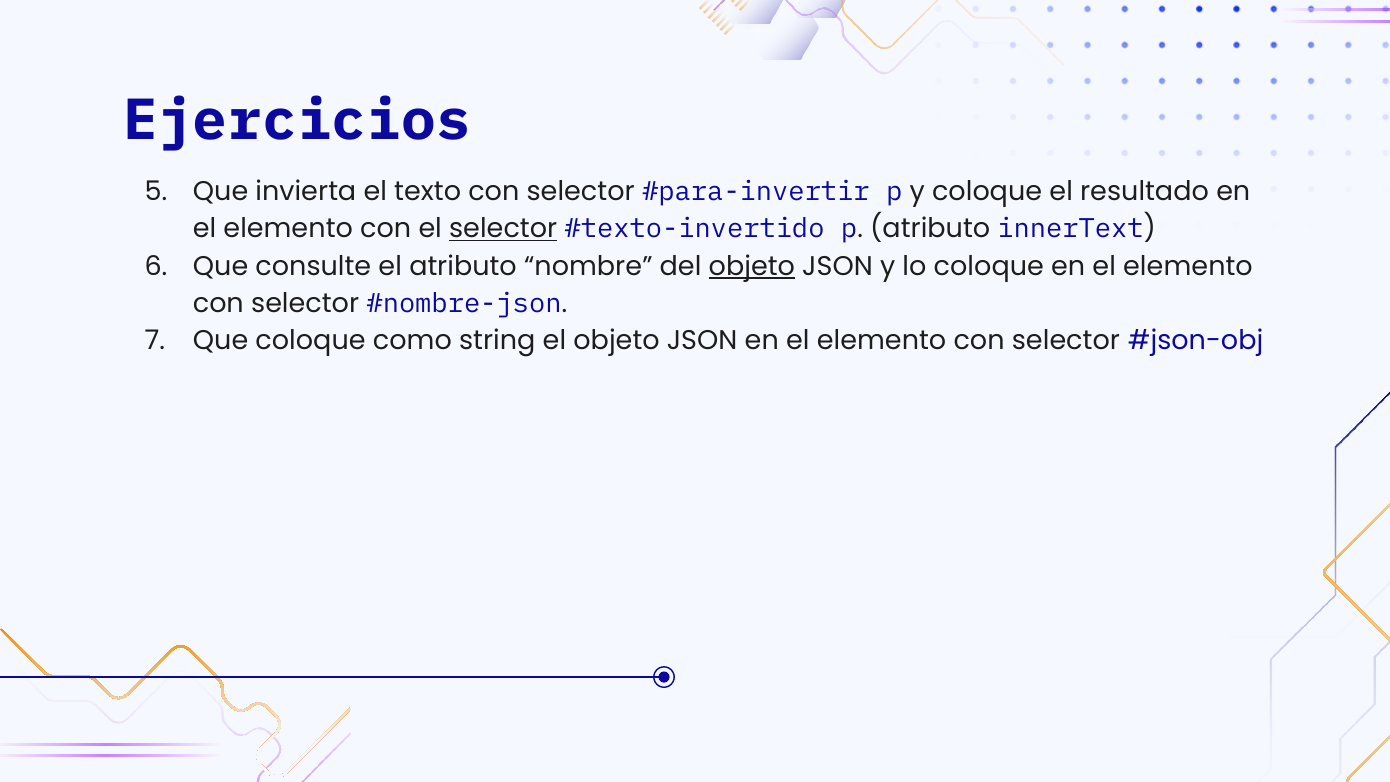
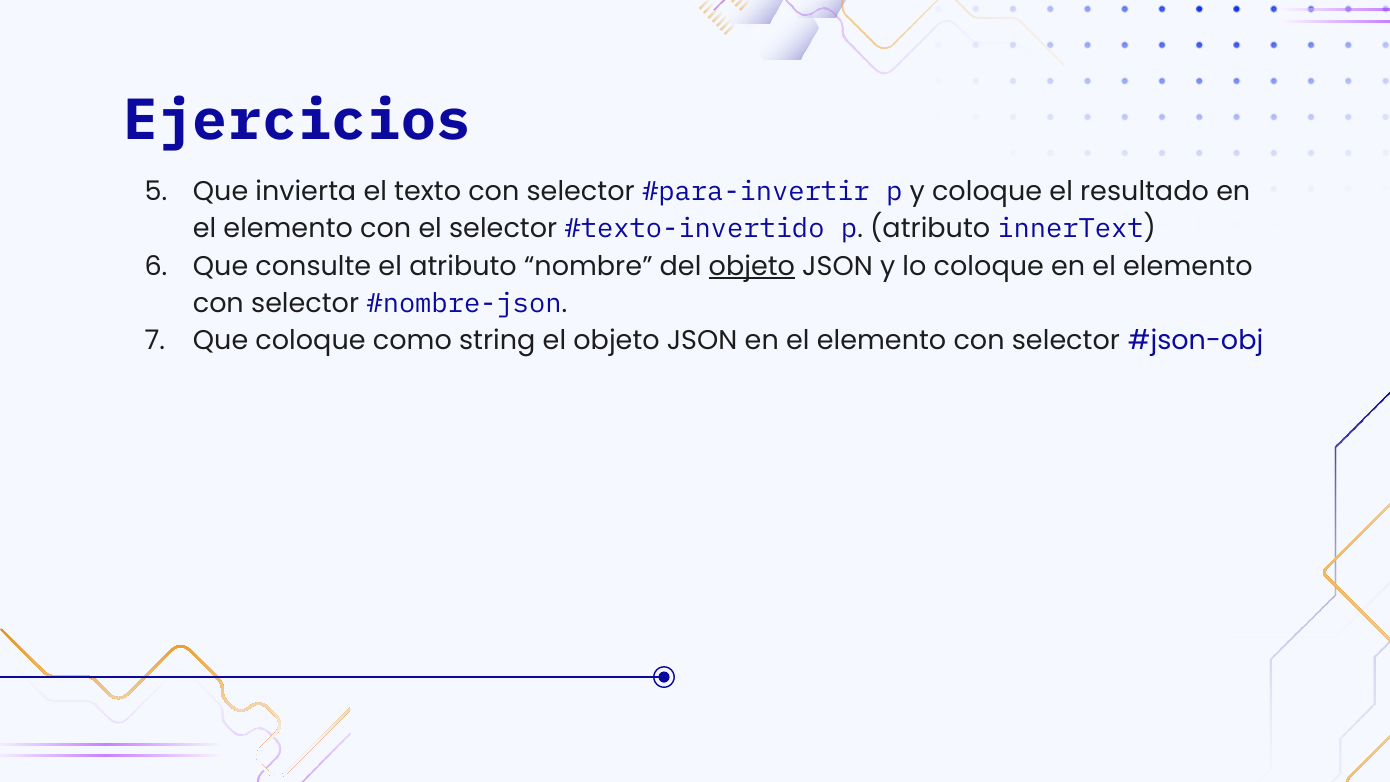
selector underline: present -> none (503, 229)
